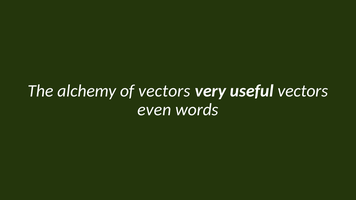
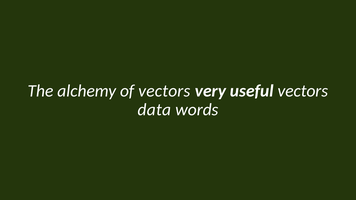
even: even -> data (154, 110)
